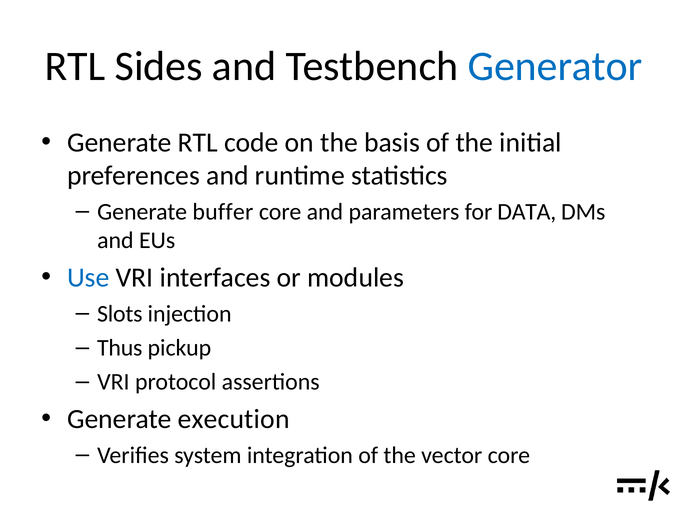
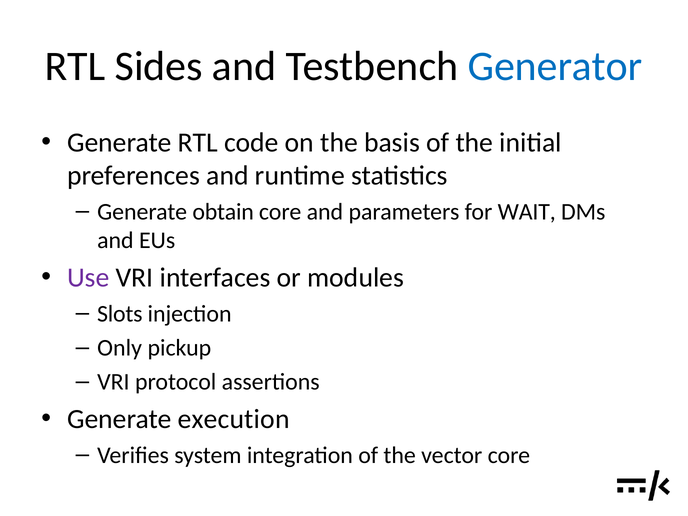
buffer: buffer -> obtain (223, 212)
DATA: DATA -> WAIT (527, 212)
Use colour: blue -> purple (88, 278)
Thus: Thus -> Only (120, 348)
